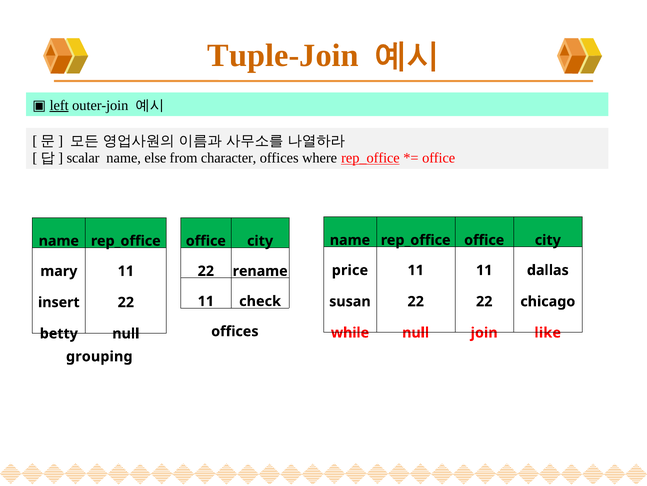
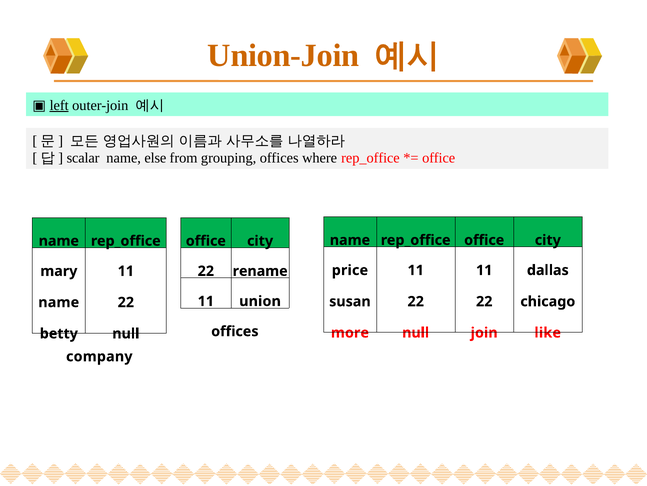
Tuple-Join: Tuple-Join -> Union-Join (283, 55)
character: character -> grouping (229, 158)
rep_office underline: present -> none (370, 158)
check: check -> union (260, 301)
insert: insert -> name (59, 302)
while: while -> more (350, 332)
grouping: grouping -> company (99, 356)
